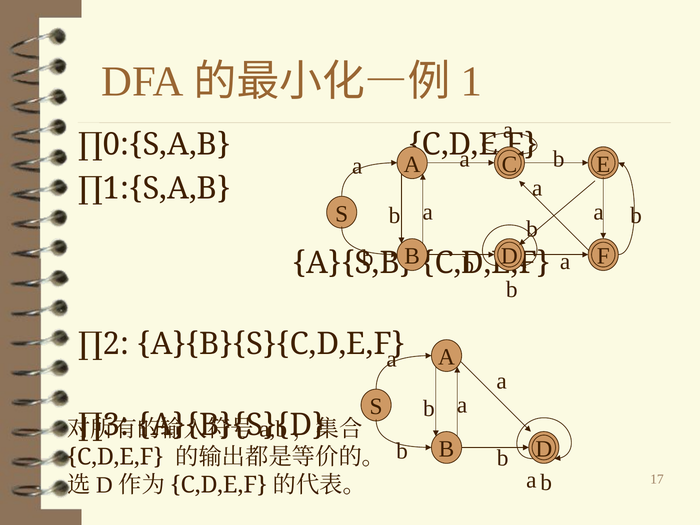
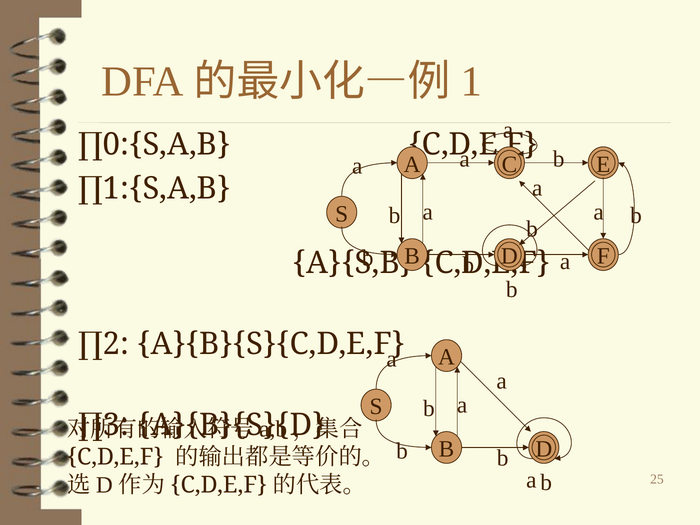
17: 17 -> 25 (657, 479)
